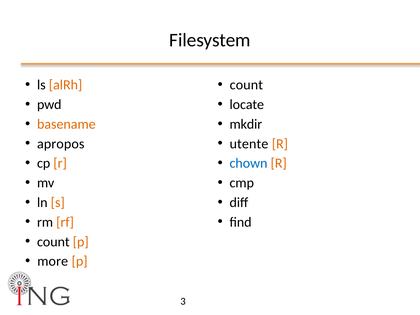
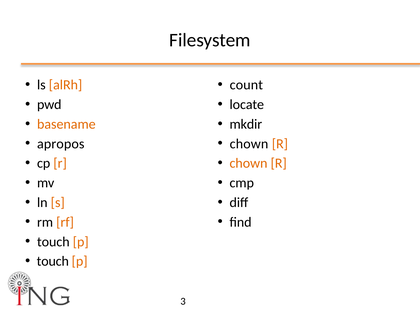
utente: utente -> chown (249, 144)
chown colour: blue -> orange (248, 163)
count: count -> touch (53, 242)
more: more -> touch (53, 261)
